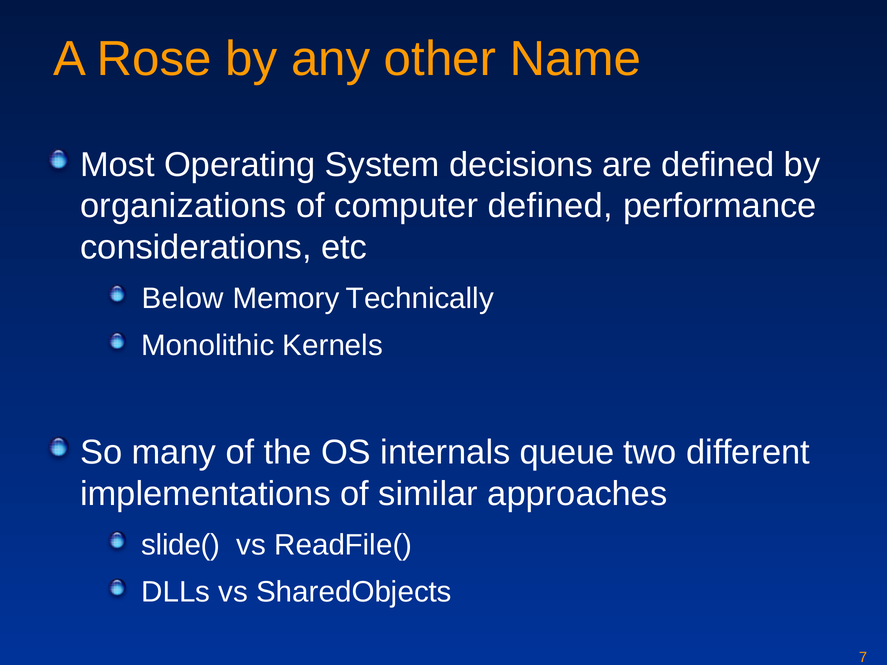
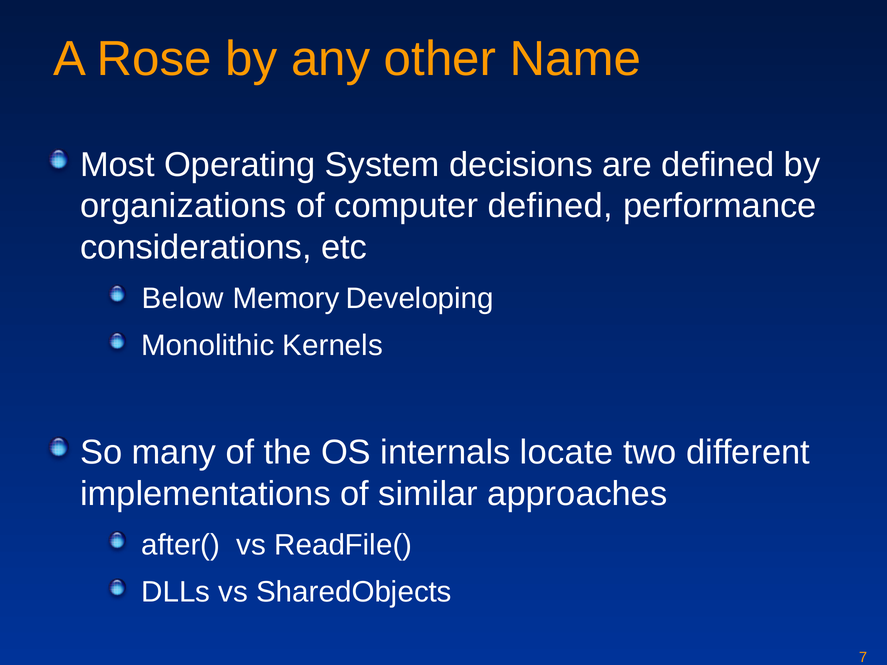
Technically: Technically -> Developing (420, 299)
queue: queue -> locate (567, 453)
slide(: slide( -> after( (181, 545)
